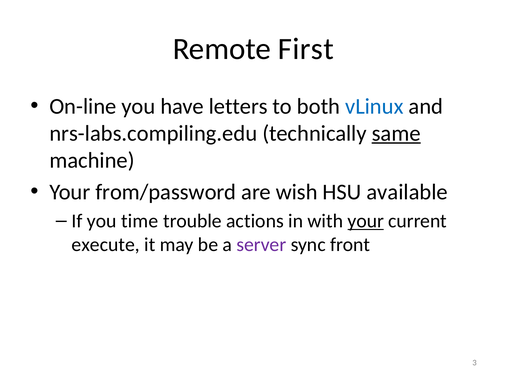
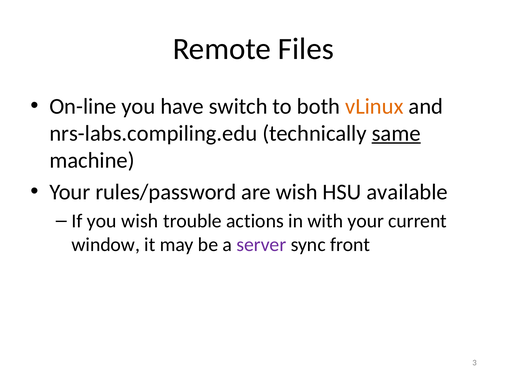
First: First -> Files (306, 49)
letters: letters -> switch (238, 106)
vLinux colour: blue -> orange (374, 106)
from/password: from/password -> rules/password (166, 192)
you time: time -> wish (140, 221)
your underline: present -> none (366, 221)
execute: execute -> window (106, 245)
